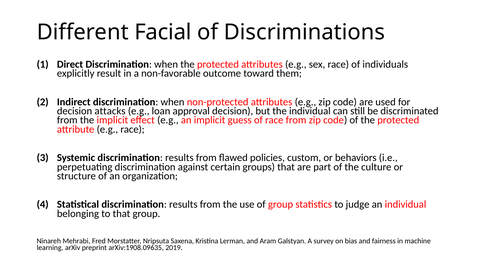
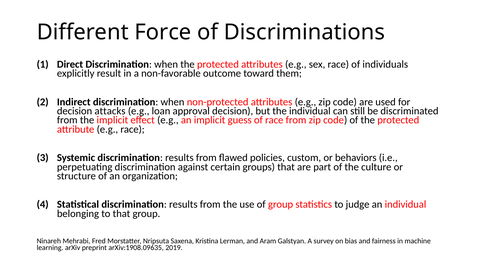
Facial: Facial -> Force (163, 32)
